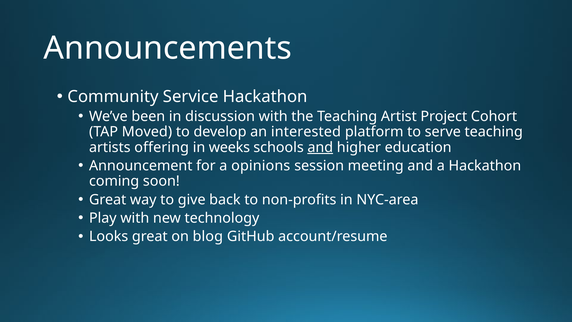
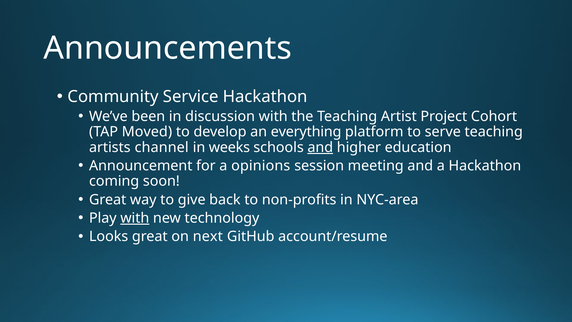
interested: interested -> everything (306, 132)
offering: offering -> channel (162, 147)
with underline: none -> present (135, 218)
blog: blog -> next (208, 236)
